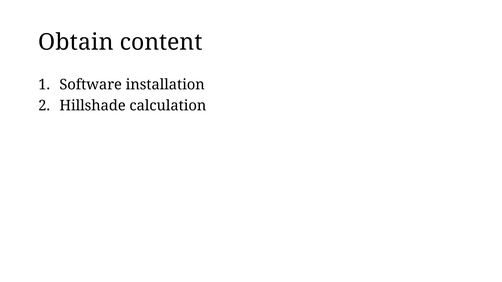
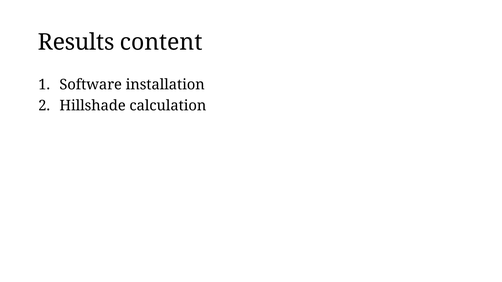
Obtain: Obtain -> Results (76, 42)
